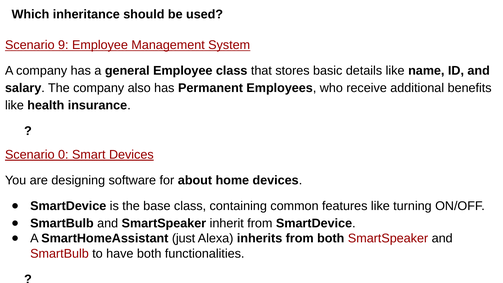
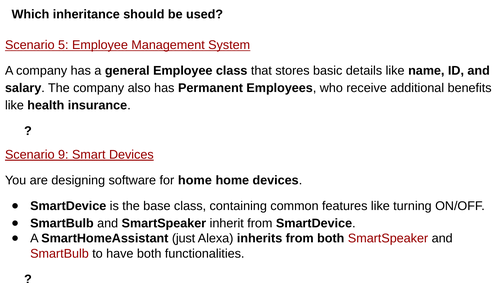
9: 9 -> 5 (63, 45)
0: 0 -> 9 (63, 155)
for about: about -> home (195, 180)
